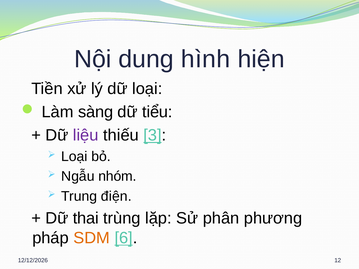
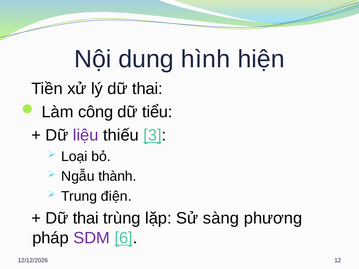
lý dữ loại: loại -> thai (147, 89)
sàng: sàng -> công (96, 112)
nhóm: nhóm -> thành (117, 176)
phân: phân -> sàng (221, 218)
SDM colour: orange -> purple (92, 238)
